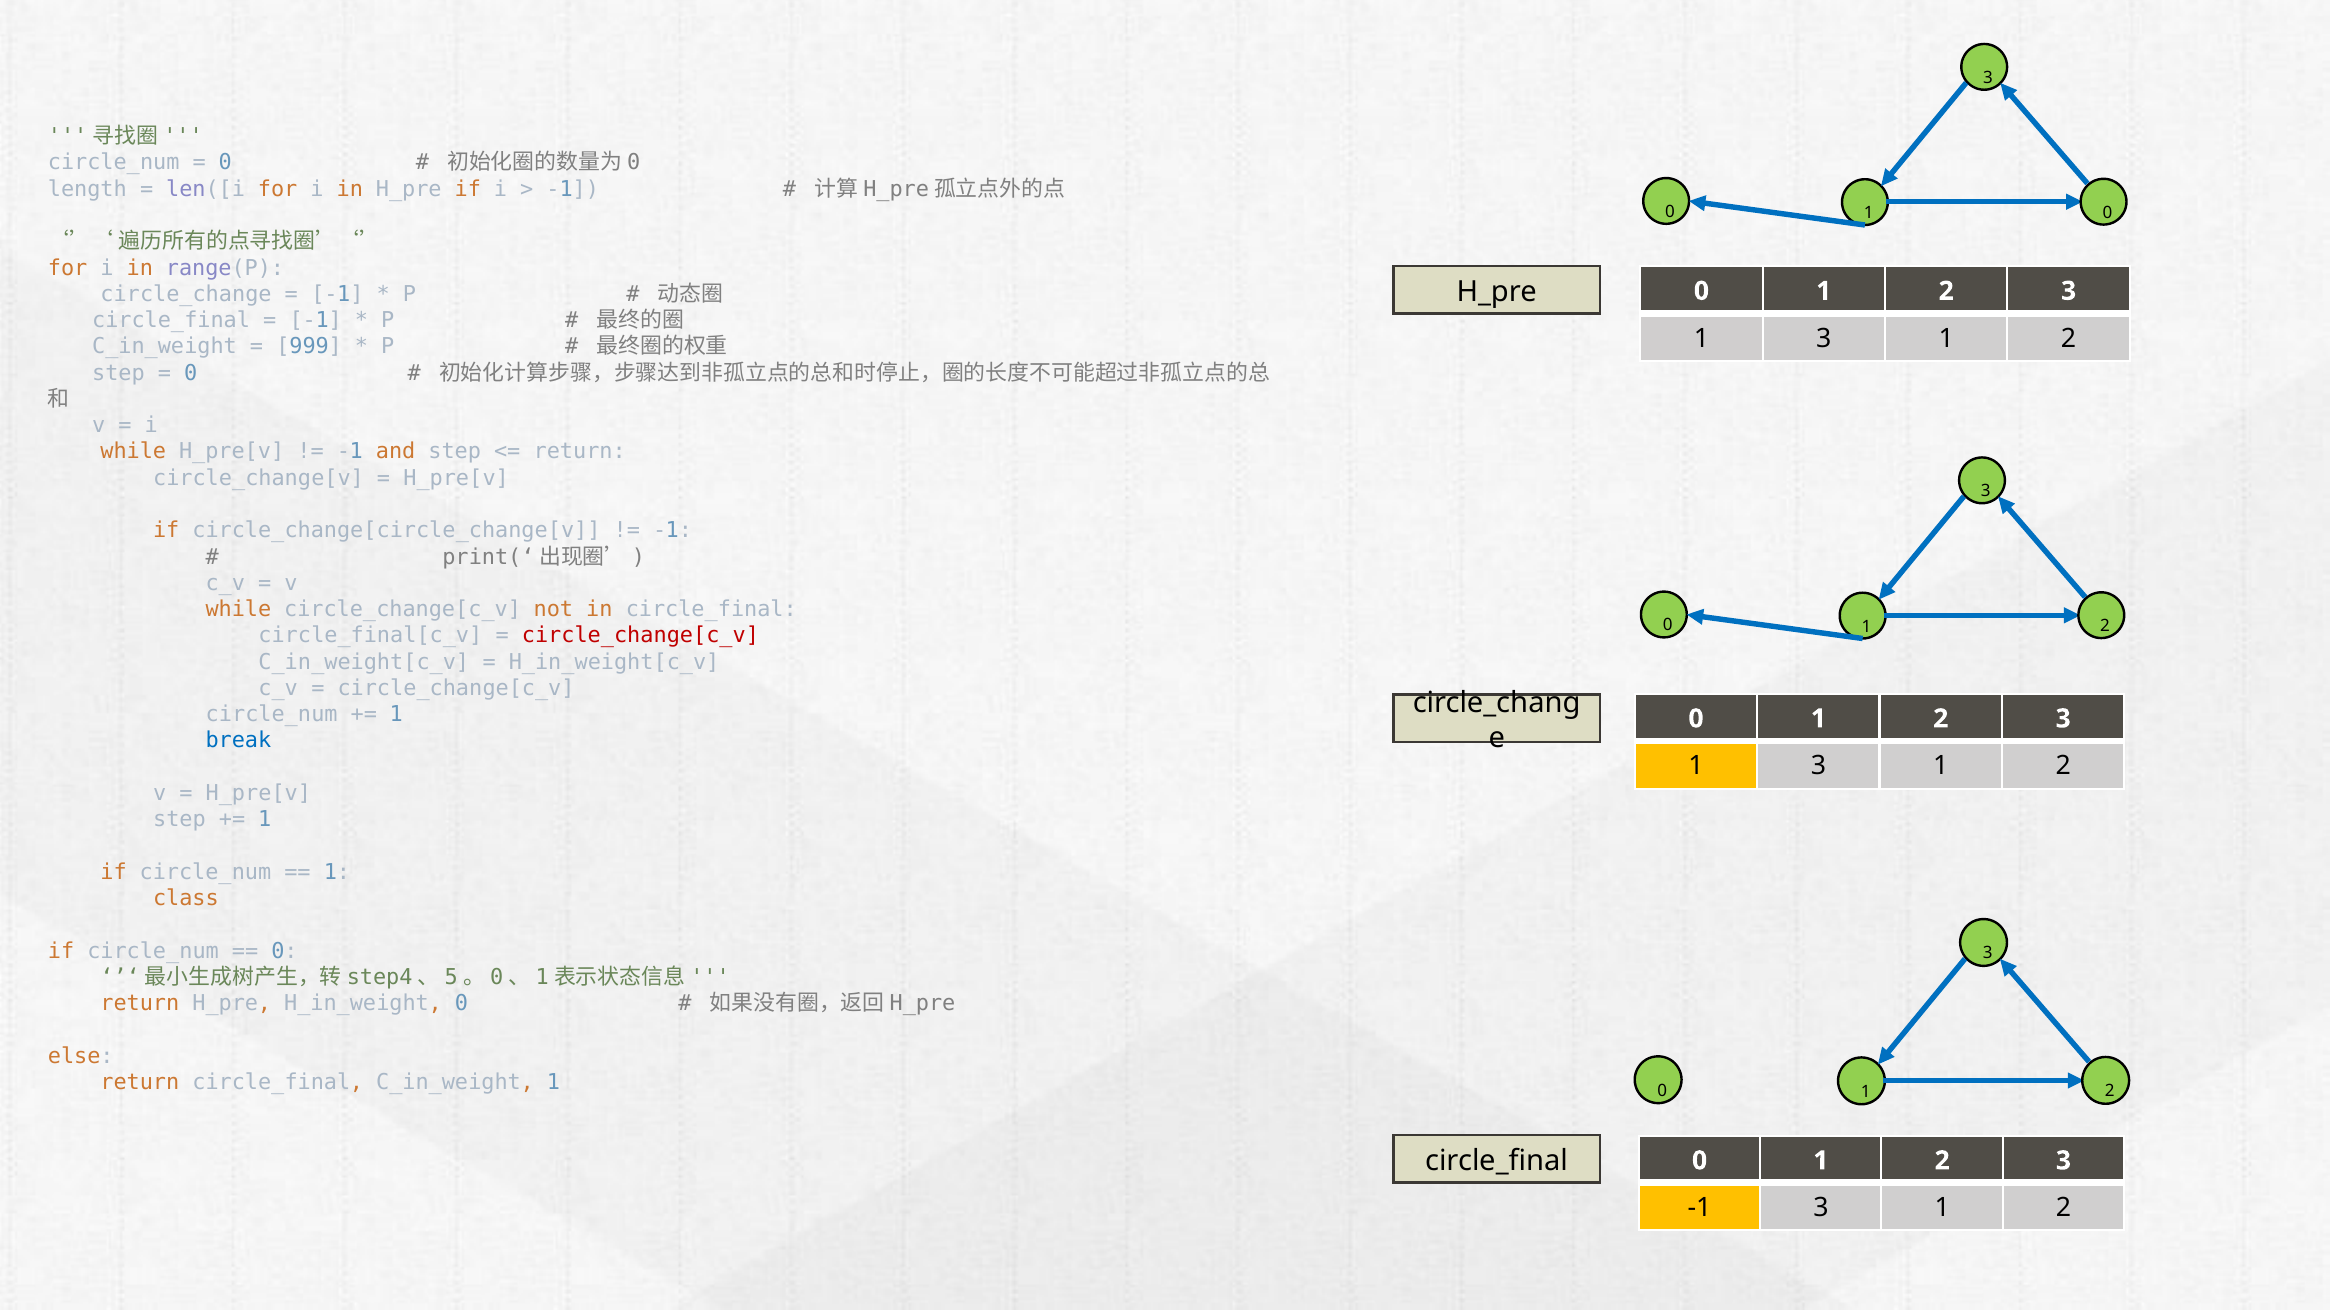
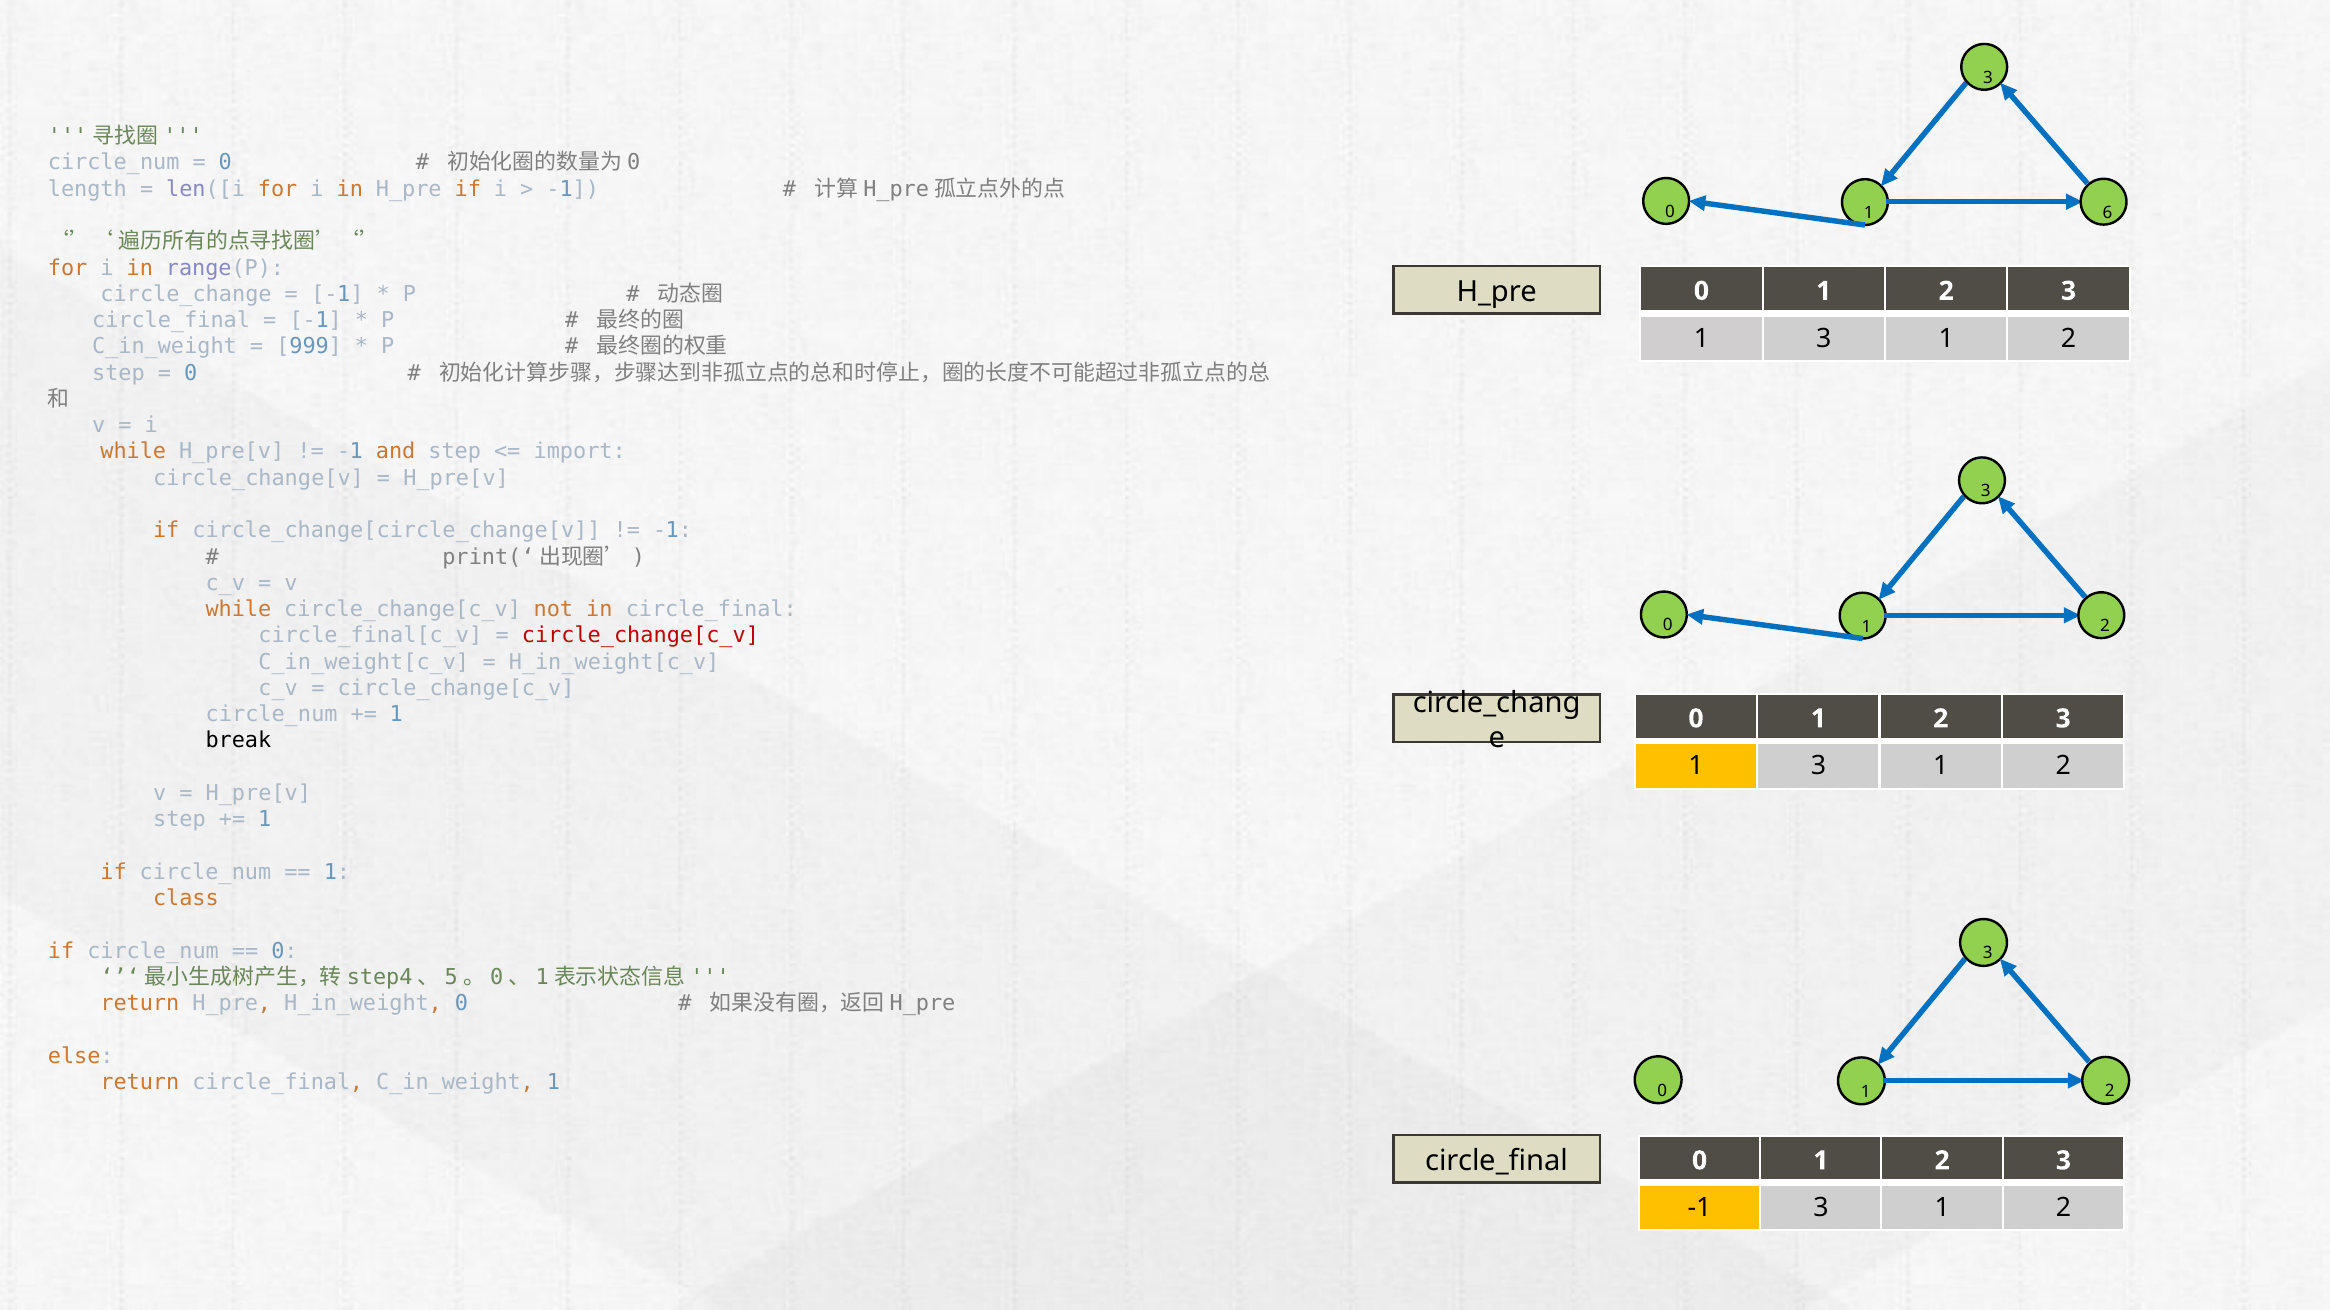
1 0: 0 -> 6 (2107, 213)
return: return -> import (580, 452)
break colour: blue -> black (238, 741)
